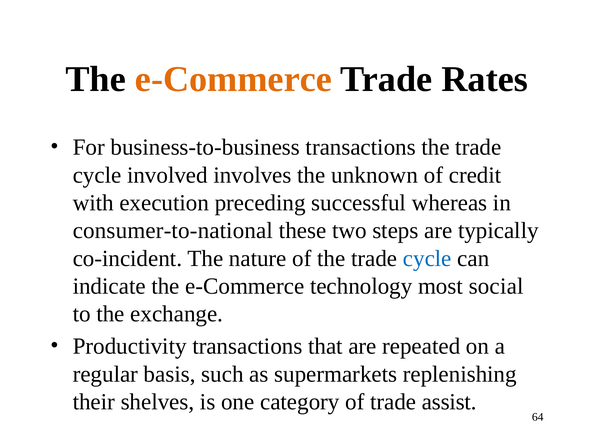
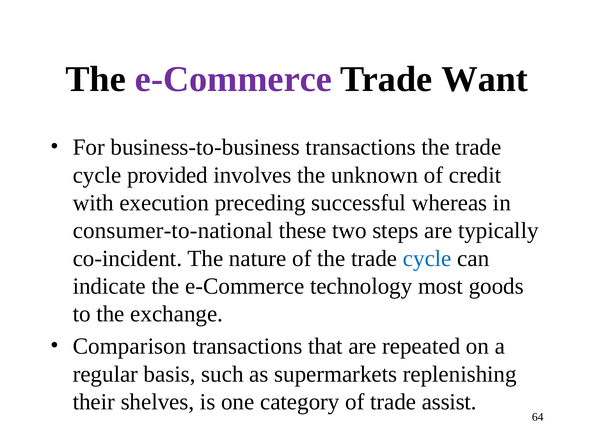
e-Commerce colour: orange -> purple (233, 79)
Rates: Rates -> Want (485, 79)
involved: involved -> provided (167, 175)
social: social -> goods (496, 286)
Productivity: Productivity -> Comparison (130, 346)
